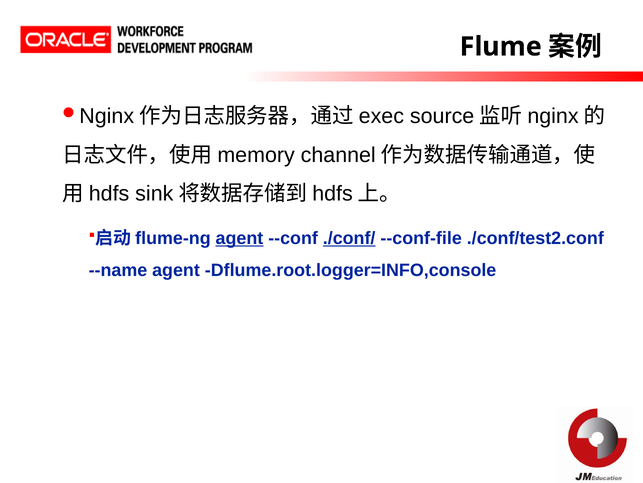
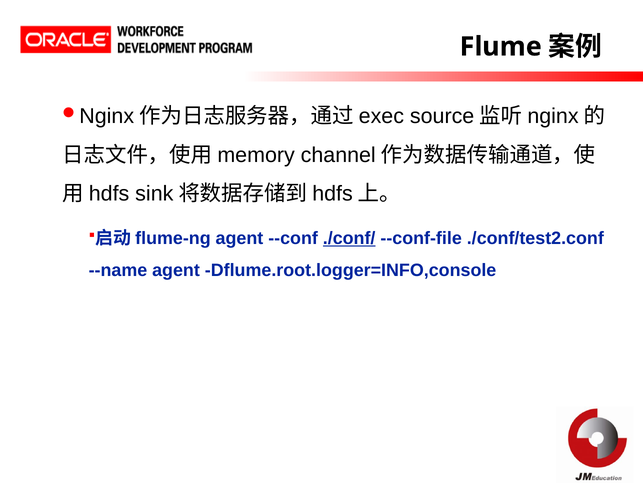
agent underline: present -> none (239, 238)
